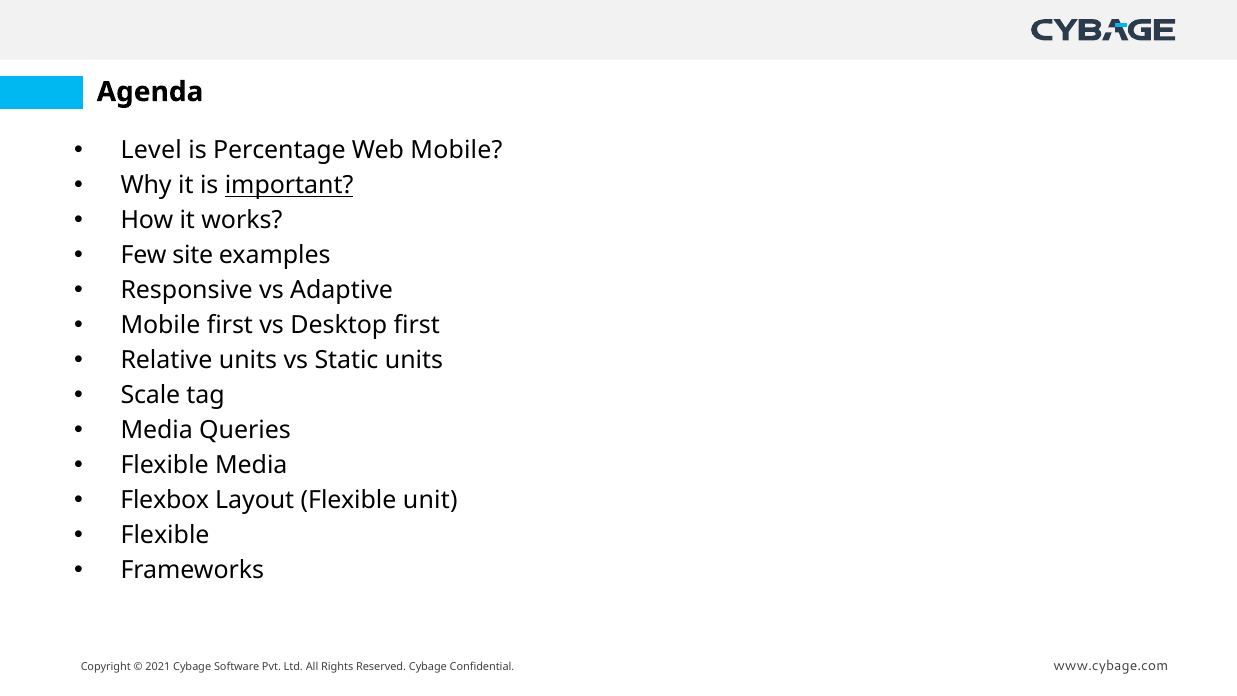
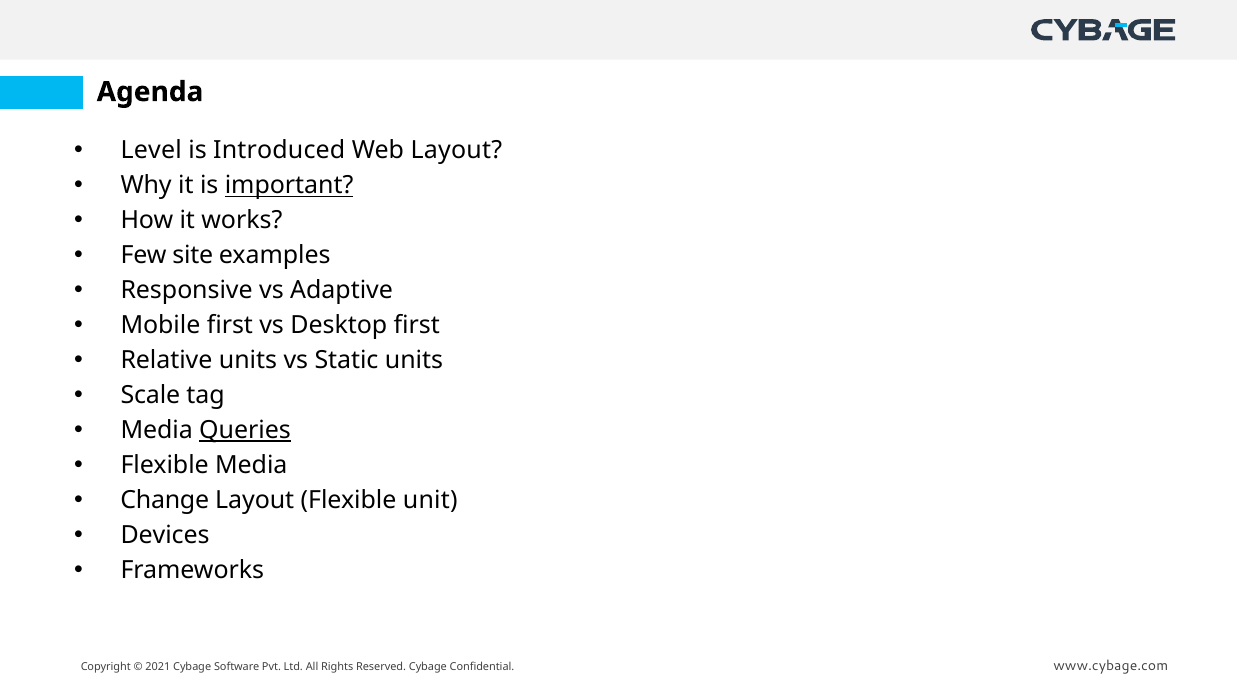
Percentage: Percentage -> Introduced (279, 151)
Web Mobile: Mobile -> Layout (456, 151)
Queries underline: none -> present (245, 430)
Flexbox: Flexbox -> Change (165, 500)
Flexible: Flexible -> Devices (165, 535)
